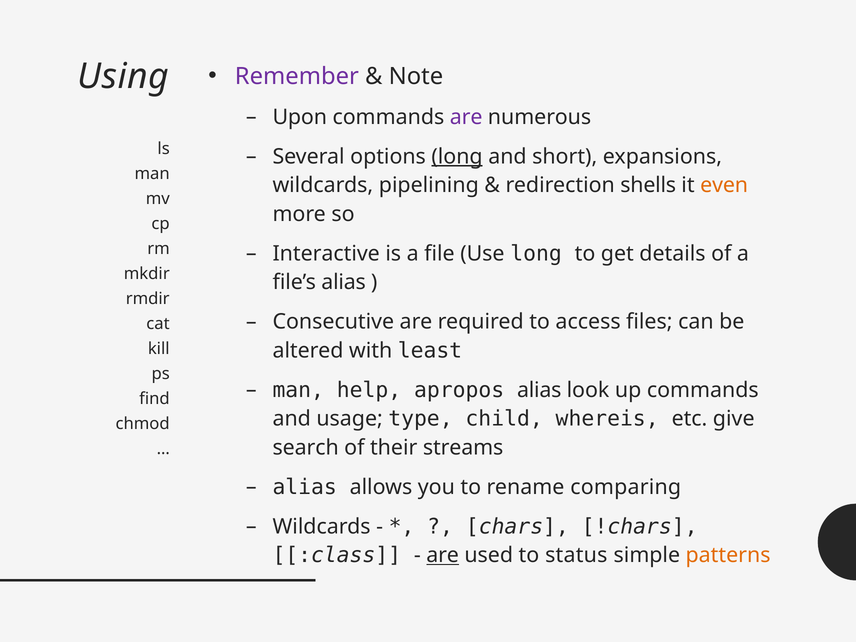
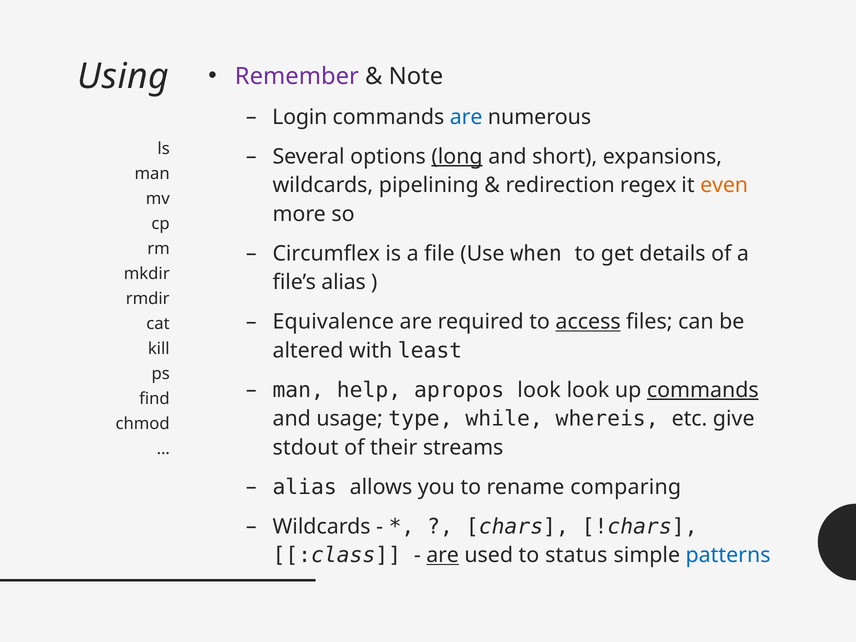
Upon: Upon -> Login (300, 117)
are colour: purple -> blue (466, 117)
shells: shells -> regex (648, 185)
Interactive: Interactive -> Circumflex (326, 254)
Use long: long -> when (536, 254)
Consecutive: Consecutive -> Equivalence (333, 322)
access underline: none -> present (588, 322)
apropos alias: alias -> look (539, 390)
commands underline: none -> present (703, 390)
child: child -> while (504, 419)
search: search -> stdout (305, 448)
patterns colour: orange -> blue (728, 555)
